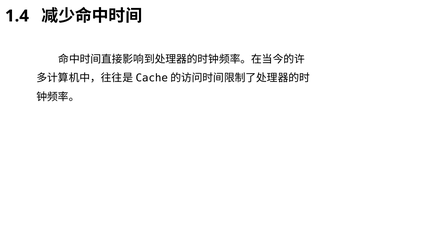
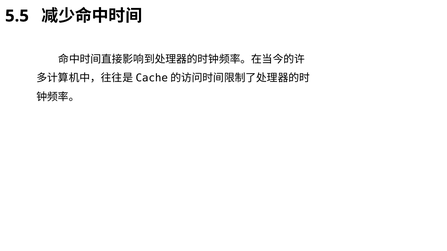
1.4: 1.4 -> 5.5 (17, 16)
